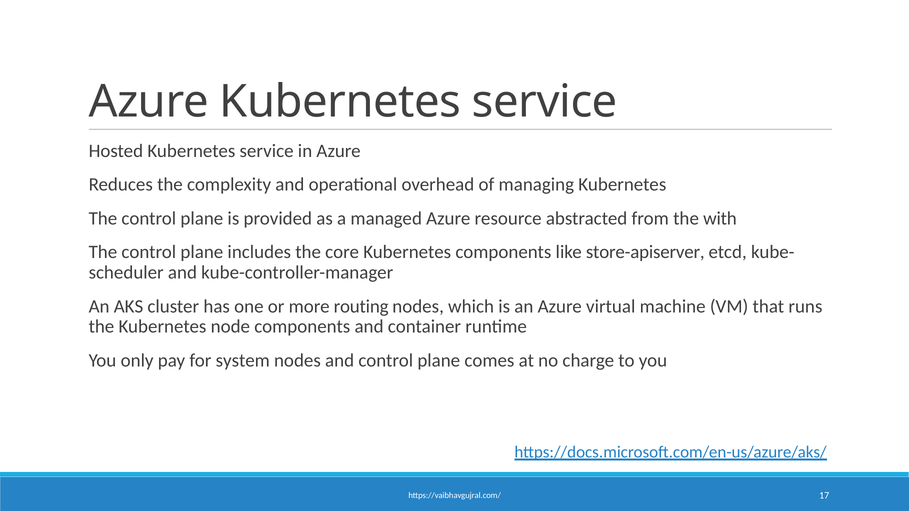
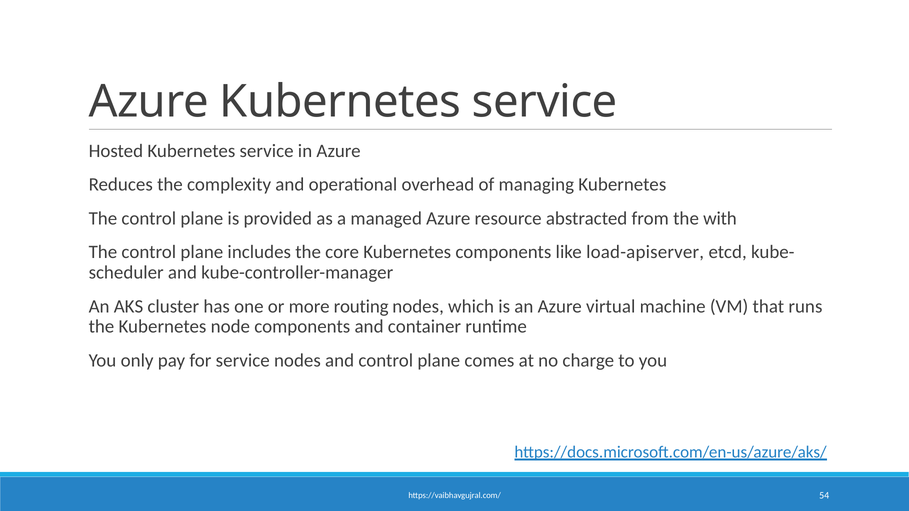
store-apiserver: store-apiserver -> load-apiserver (645, 252)
for system: system -> service (243, 361)
17: 17 -> 54 (824, 496)
